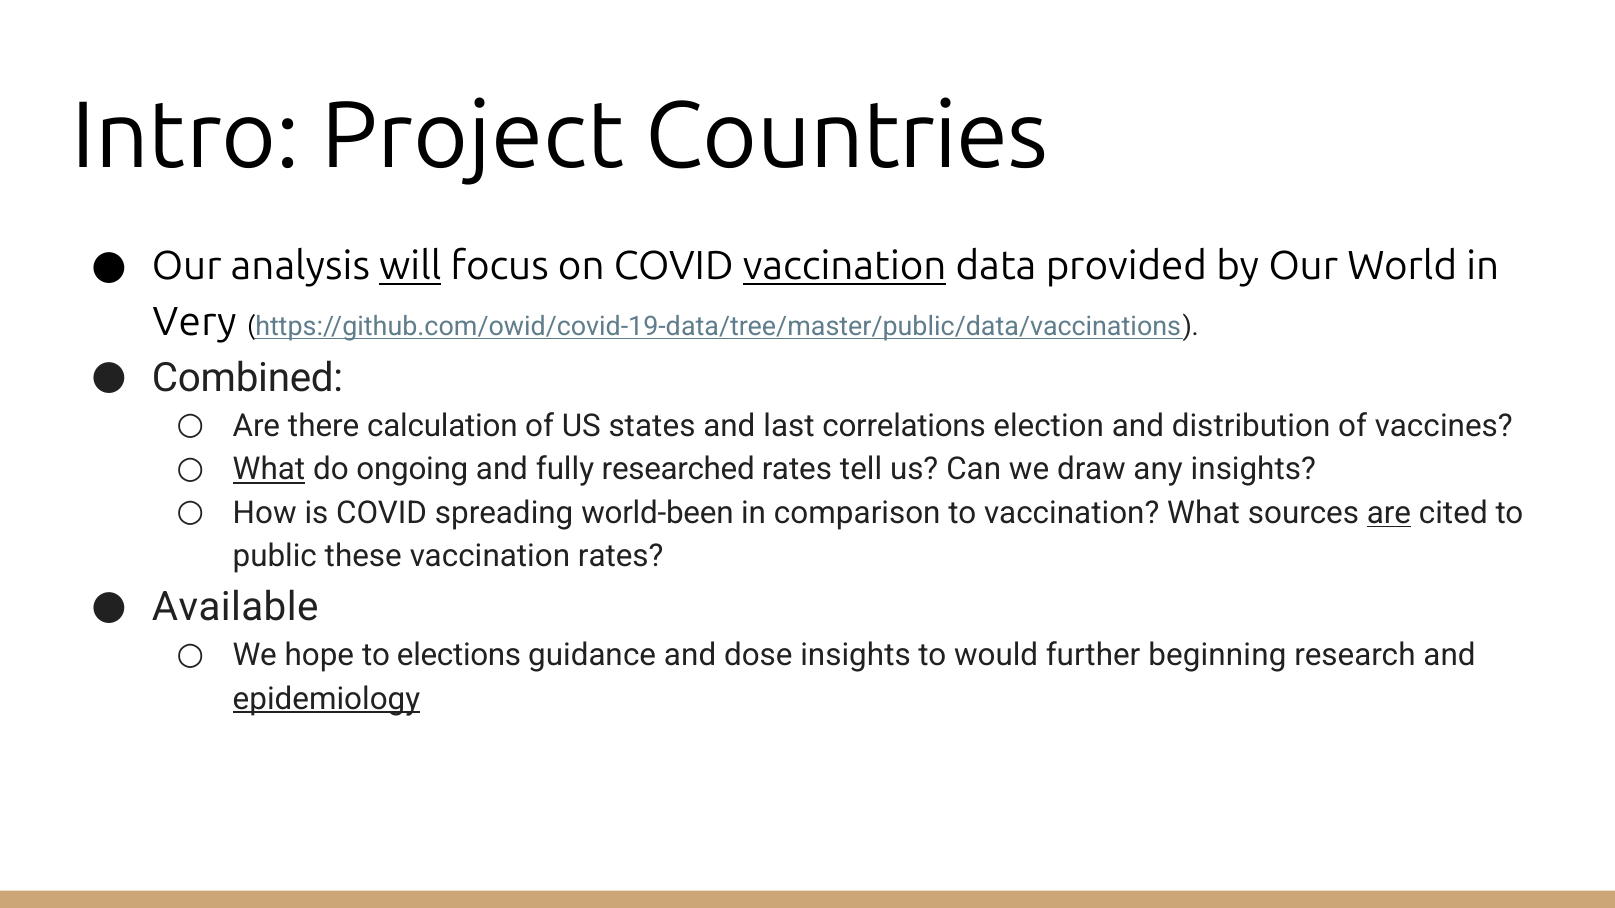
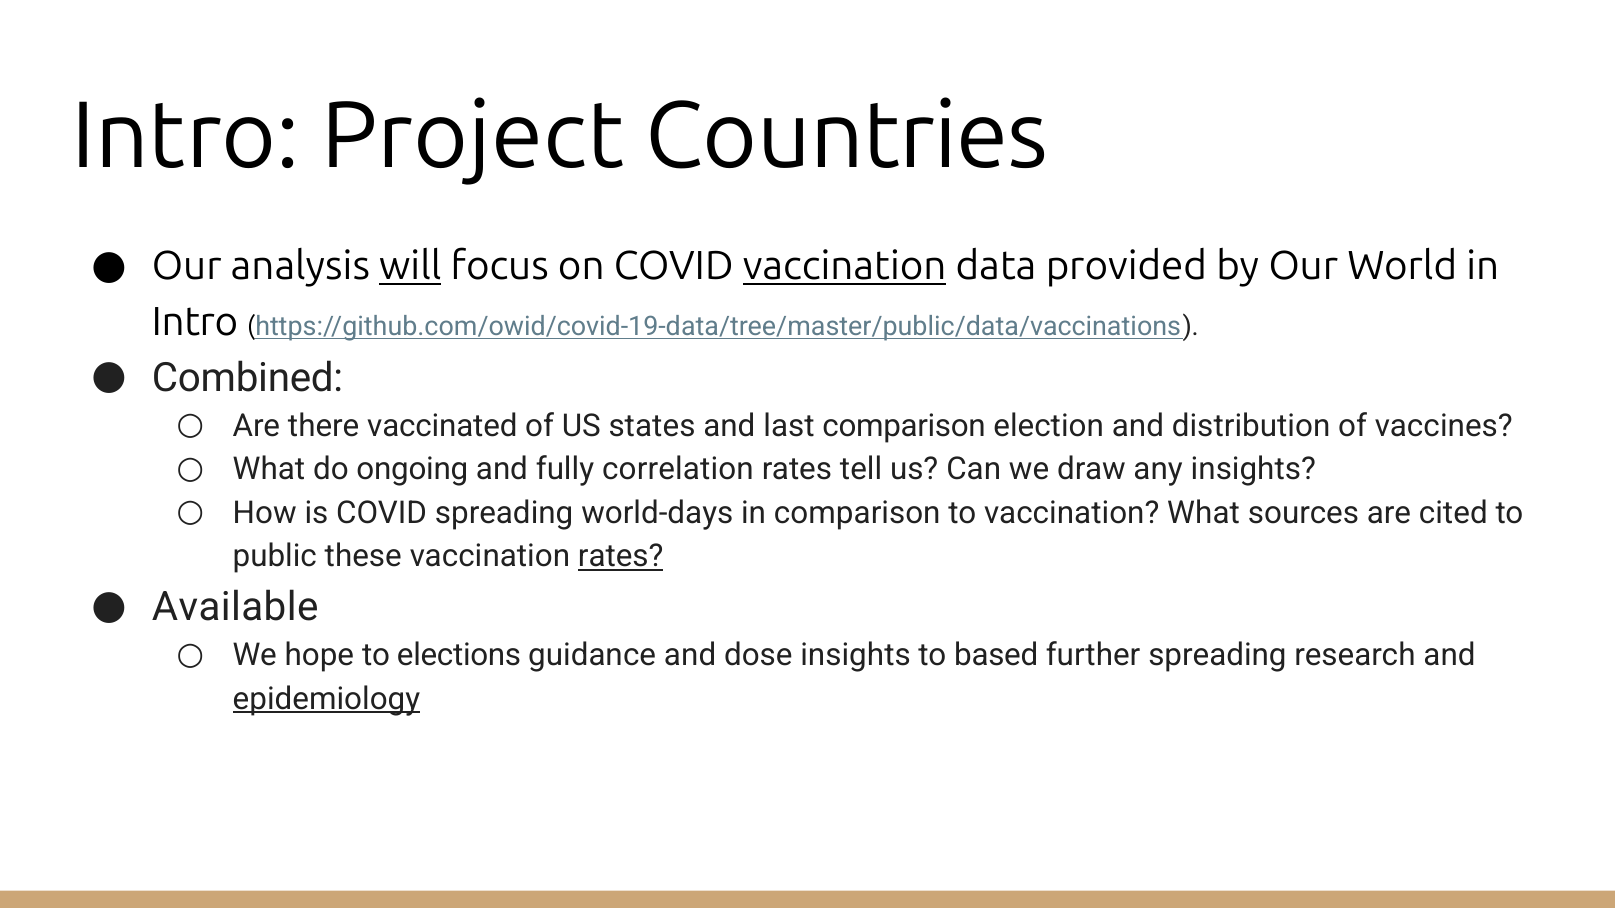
Very: Very -> Intro (195, 323)
calculation: calculation -> vaccinated (442, 426)
last correlations: correlations -> comparison (904, 426)
What underline: present -> none (269, 470)
researched: researched -> correlation (678, 470)
world-been: world-been -> world-days (657, 513)
are underline: present -> none (1389, 513)
rates underline: none -> present (621, 557)
would: would -> based (996, 656)
further beginning: beginning -> spreading (1217, 656)
